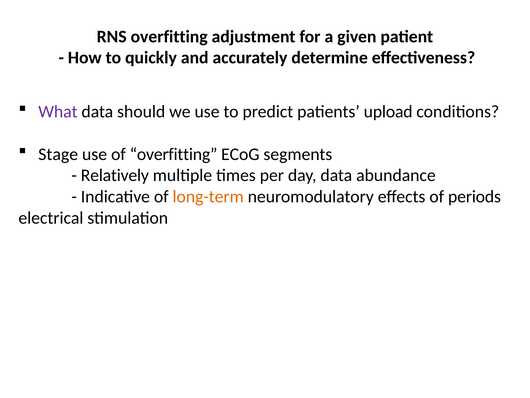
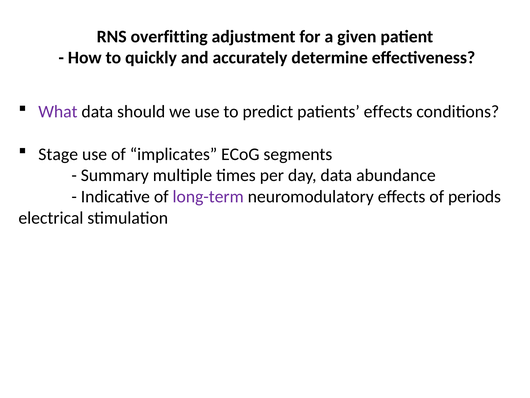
patients upload: upload -> effects (388, 112)
of overfitting: overfitting -> implicates (173, 154)
Relatively: Relatively -> Summary (115, 175)
long-term colour: orange -> purple (208, 196)
